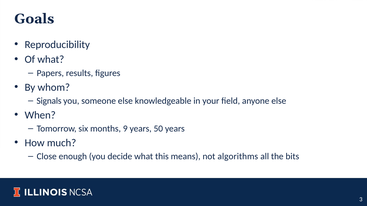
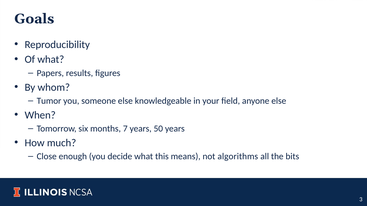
Signals: Signals -> Tumor (49, 101)
9: 9 -> 7 (125, 129)
